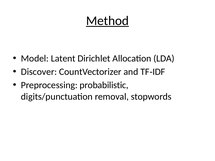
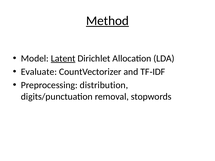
Latent underline: none -> present (63, 58)
Discover: Discover -> Evaluate (39, 72)
probabilistic: probabilistic -> distribution (104, 85)
